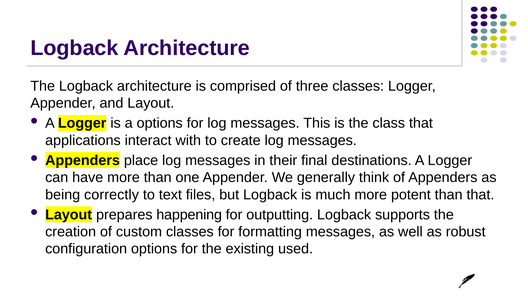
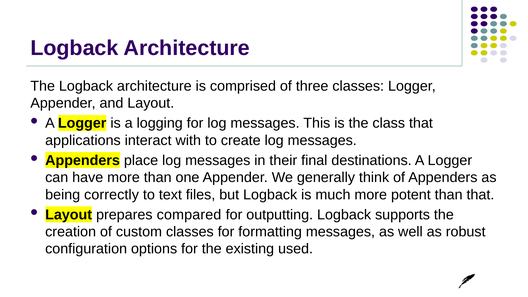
a options: options -> logging (160, 123)
happening: happening -> compared (189, 215)
